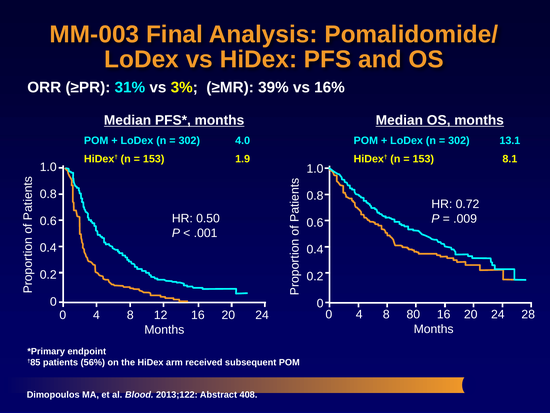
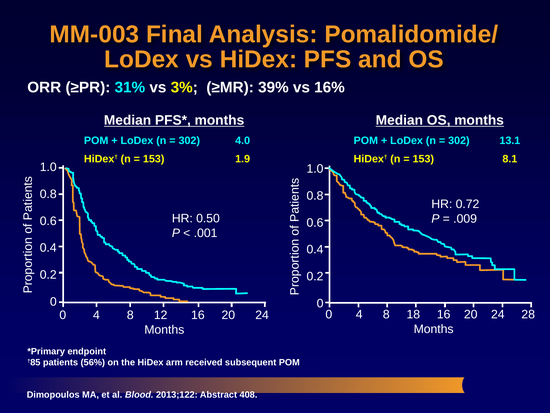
80: 80 -> 18 (413, 314)
